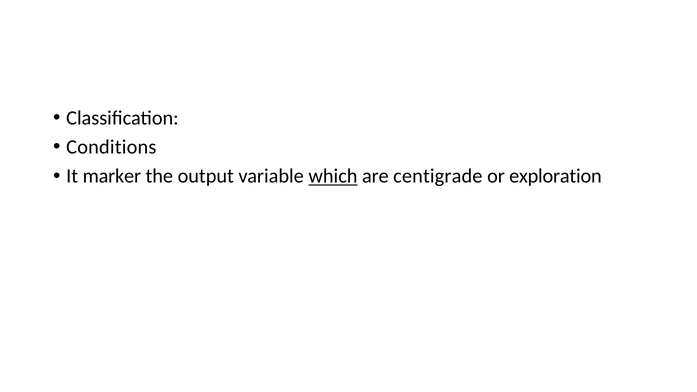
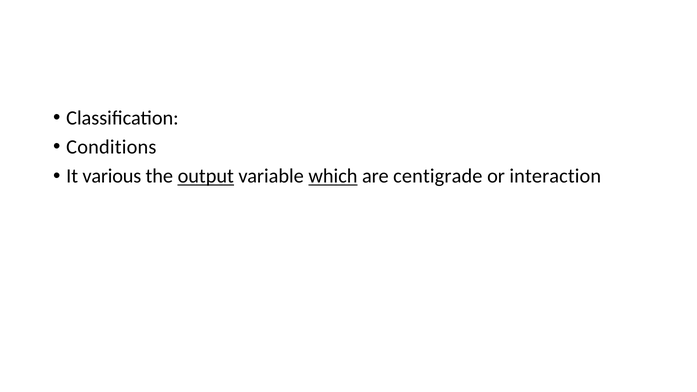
marker: marker -> various (112, 176)
output underline: none -> present (206, 176)
exploration: exploration -> interaction (555, 176)
